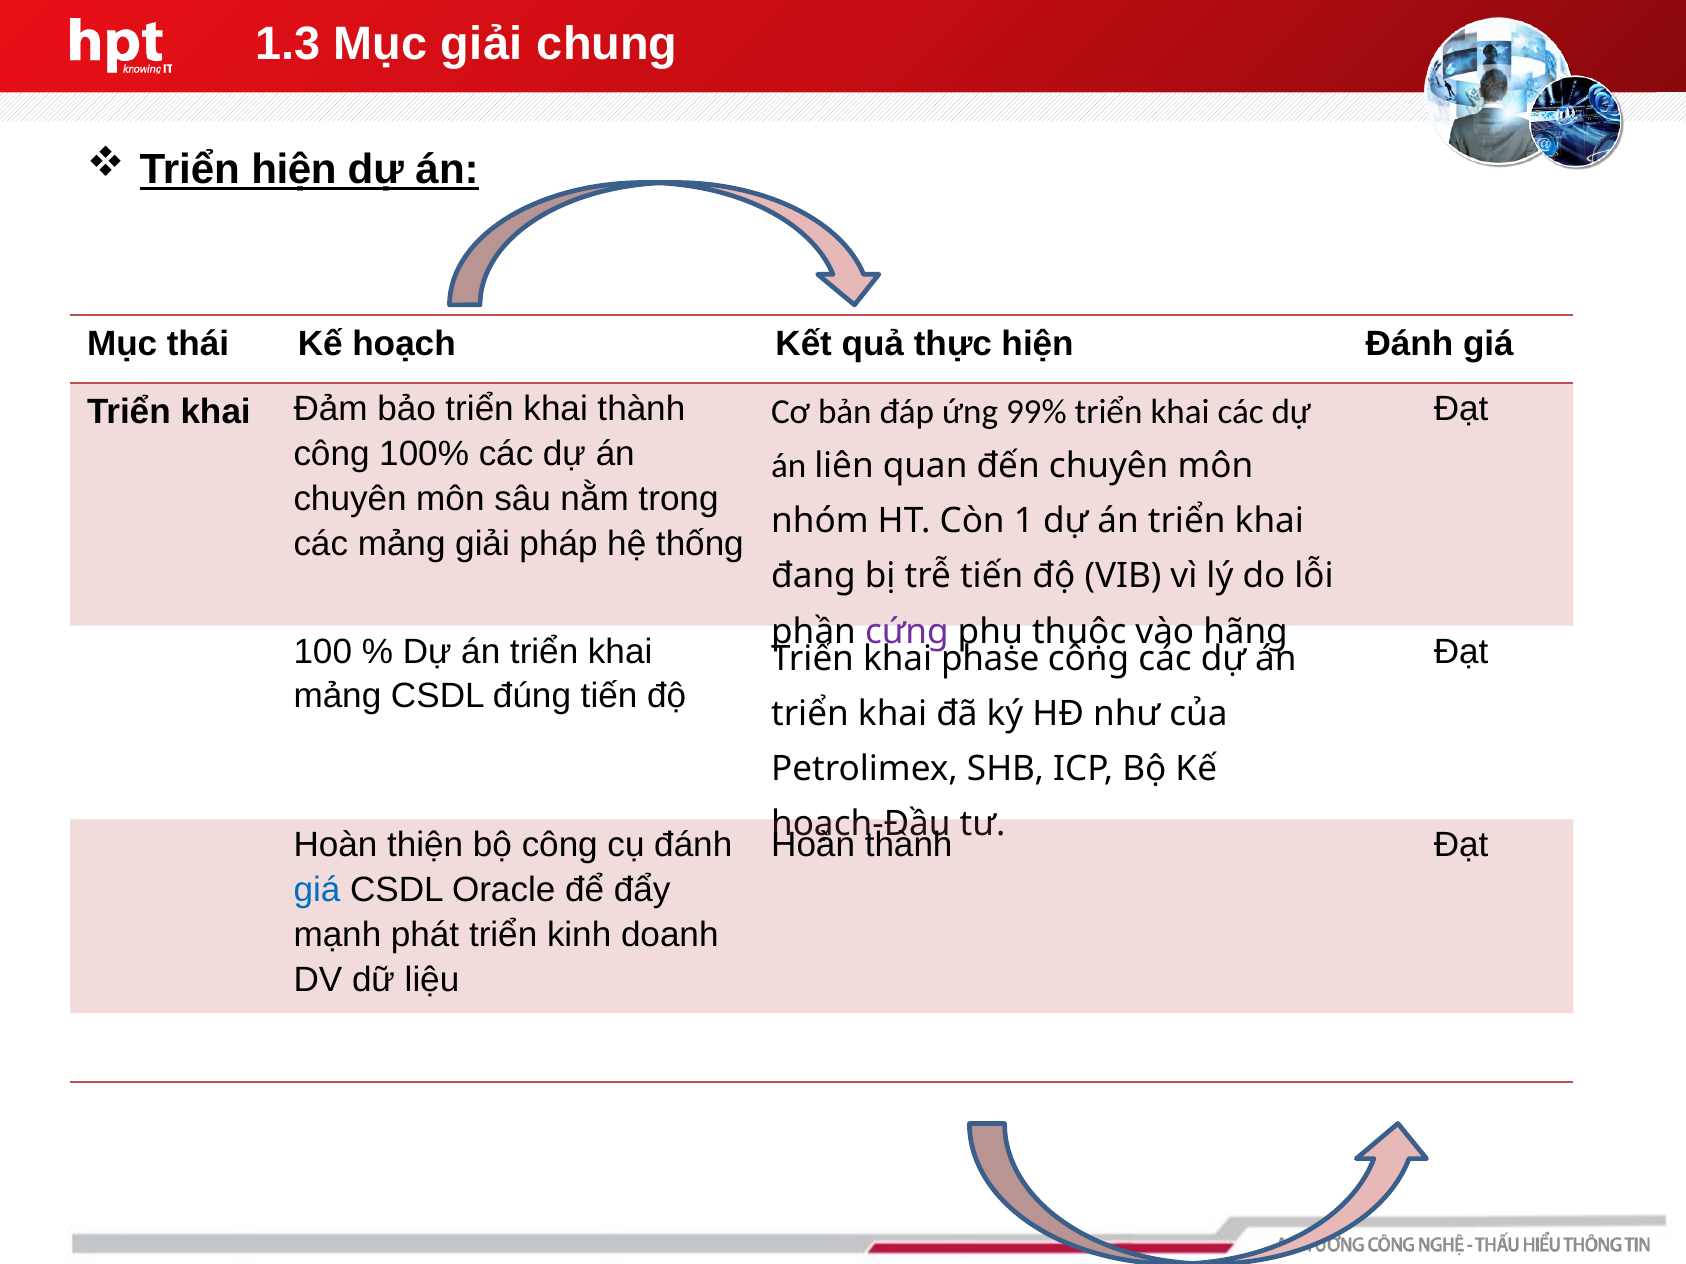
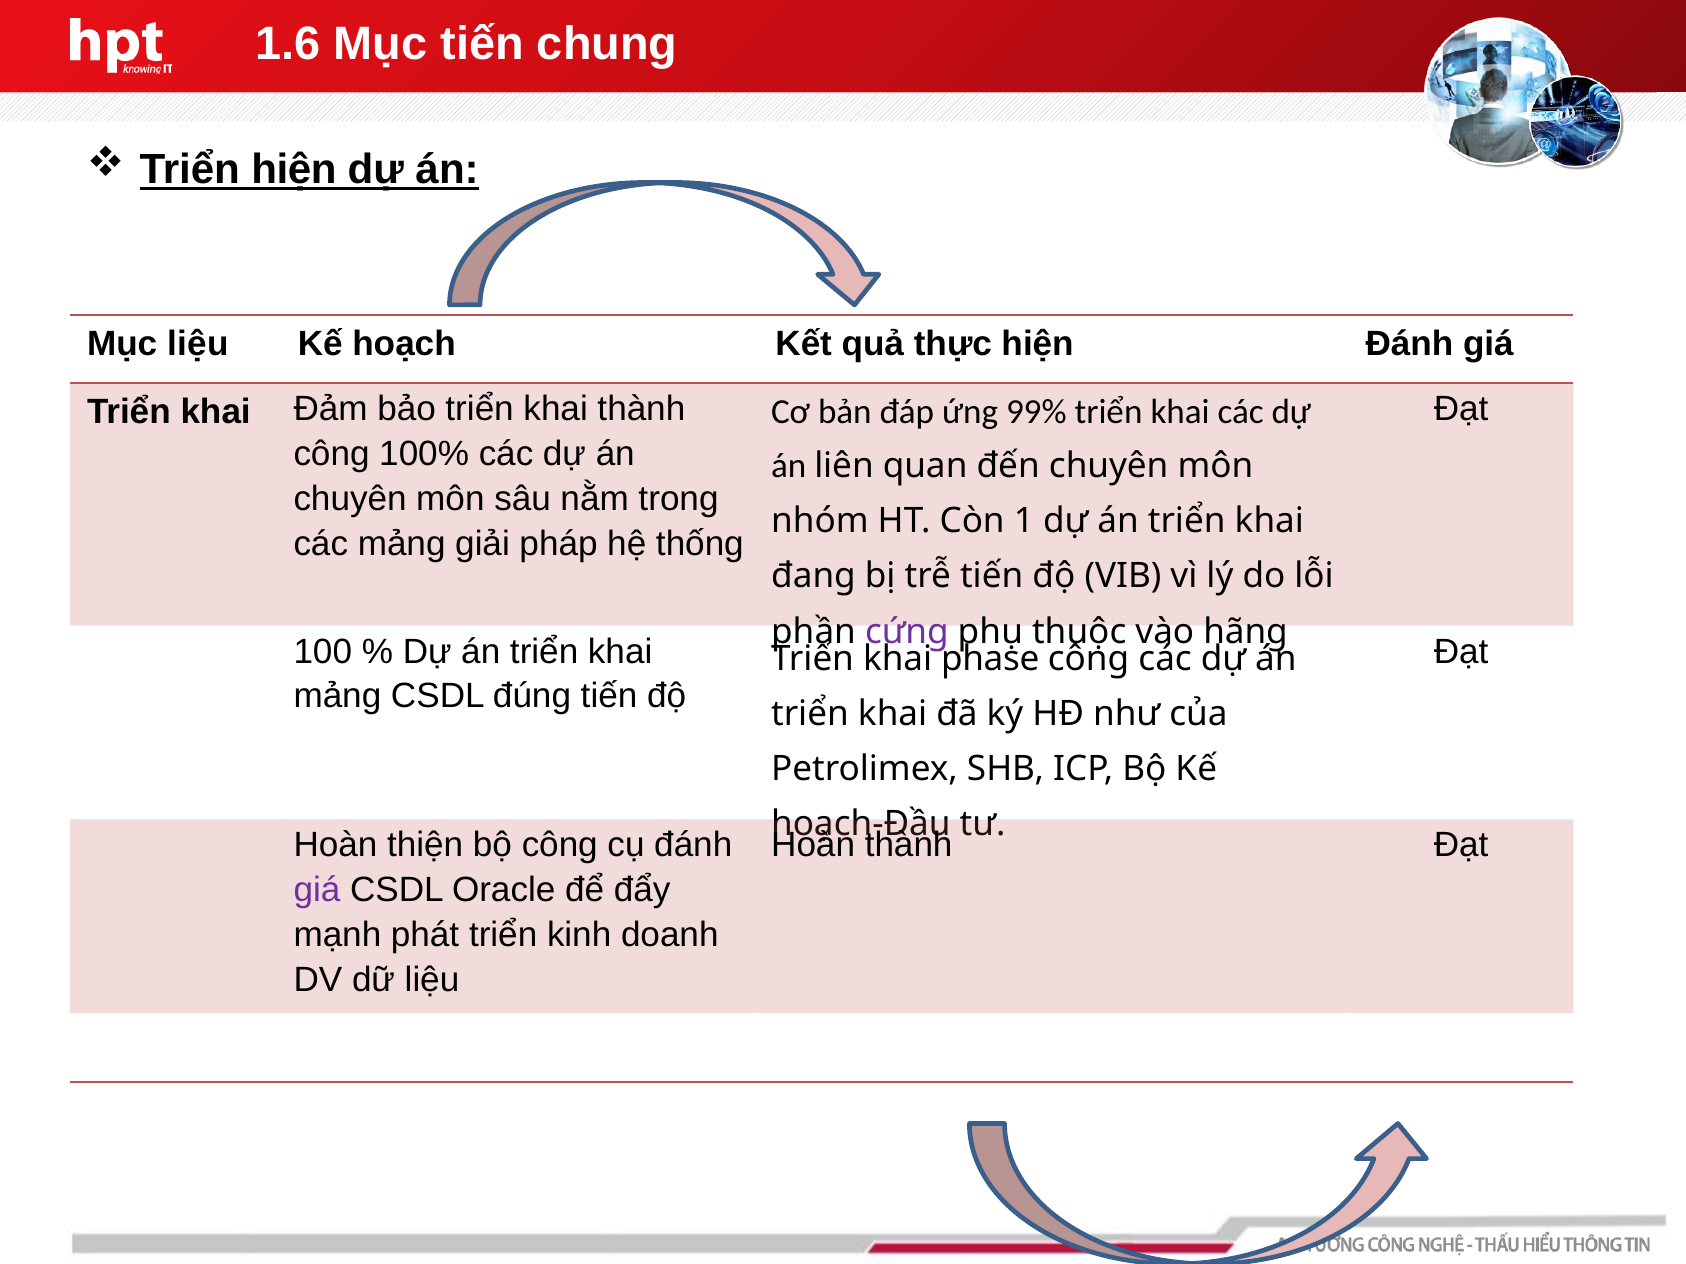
1.3: 1.3 -> 1.6 (288, 44)
Mục giải: giải -> tiến (482, 44)
Mục thái: thái -> liệu (198, 344)
giá colour: blue -> purple (317, 891)
